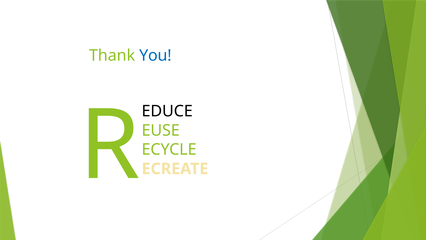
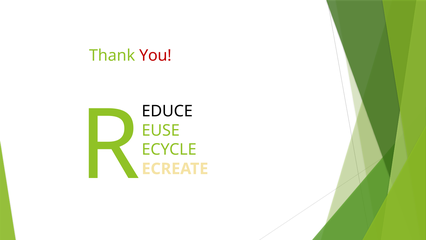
You colour: blue -> red (155, 56)
